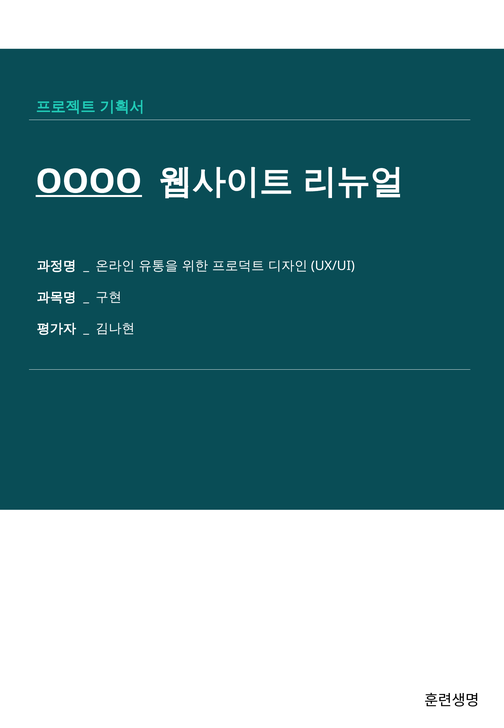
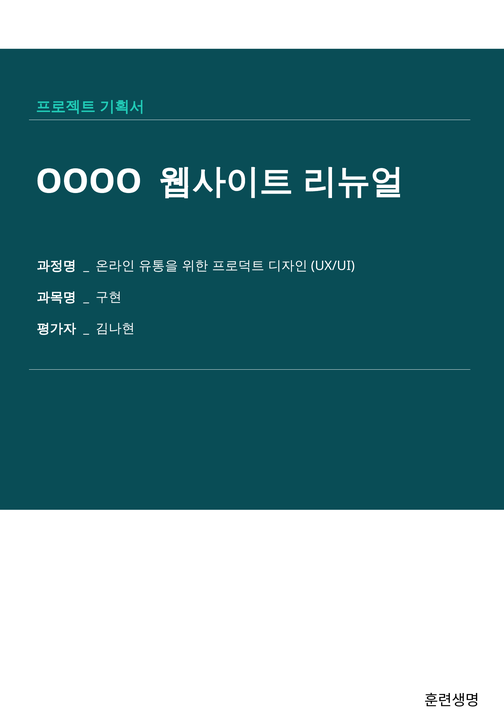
OOOO underline: present -> none (89, 182)
